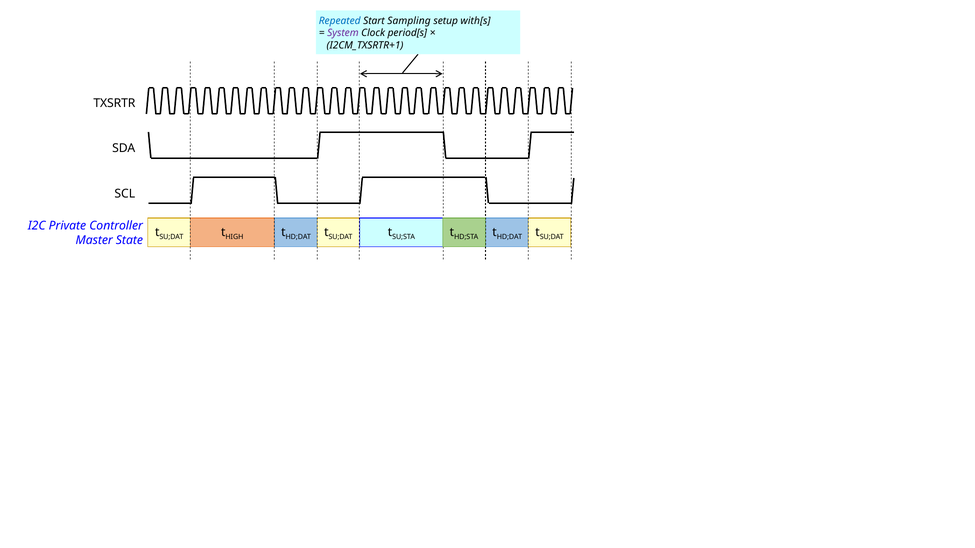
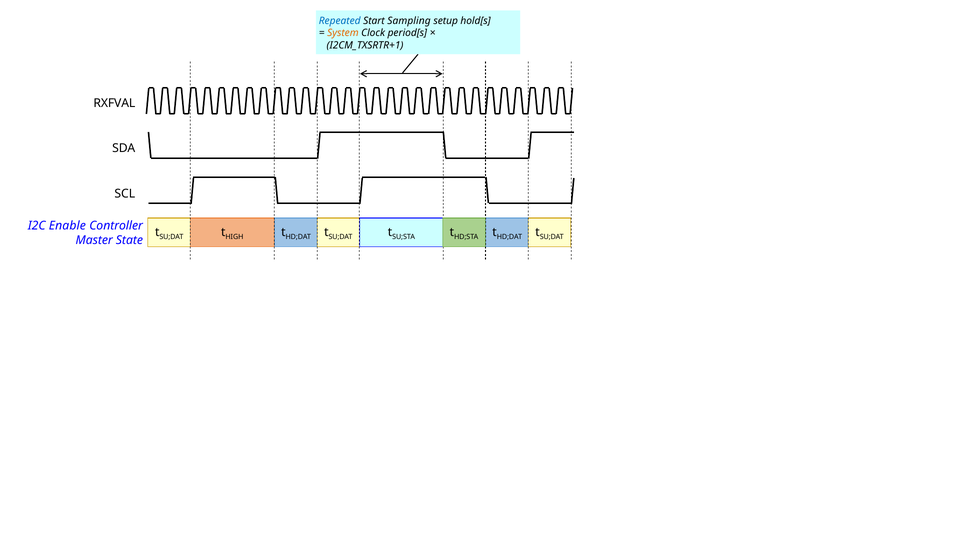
with[s: with[s -> hold[s (476, 21)
System colour: purple -> orange (343, 33)
TXSRTR: TXSRTR -> RXFVAL (114, 103)
Private: Private -> Enable (67, 226)
